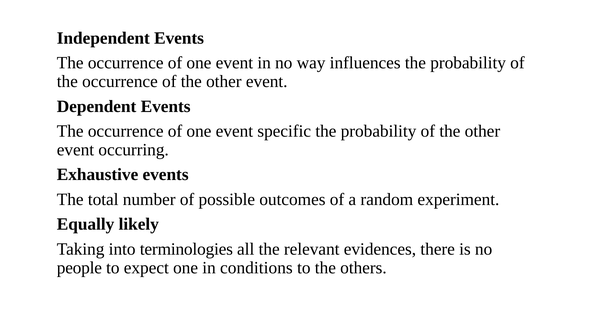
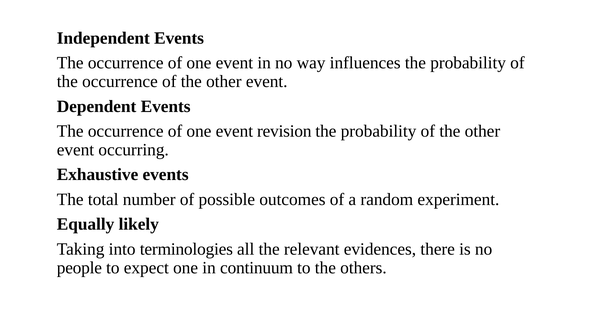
specific: specific -> revision (284, 131)
conditions: conditions -> continuum (257, 268)
